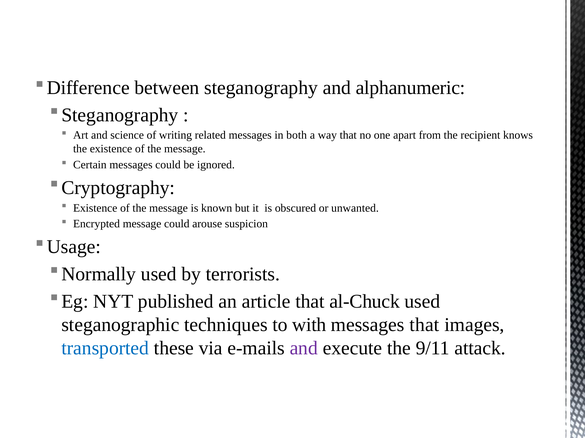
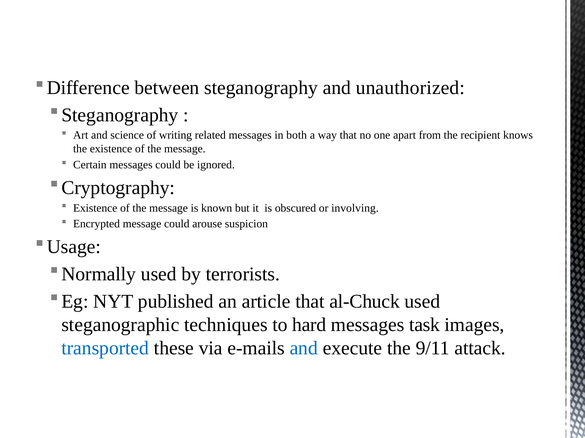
alphanumeric: alphanumeric -> unauthorized (410, 88)
unwanted: unwanted -> involving (355, 208)
with: with -> hard (309, 325)
messages that: that -> task (425, 325)
and colour: purple -> blue (304, 349)
